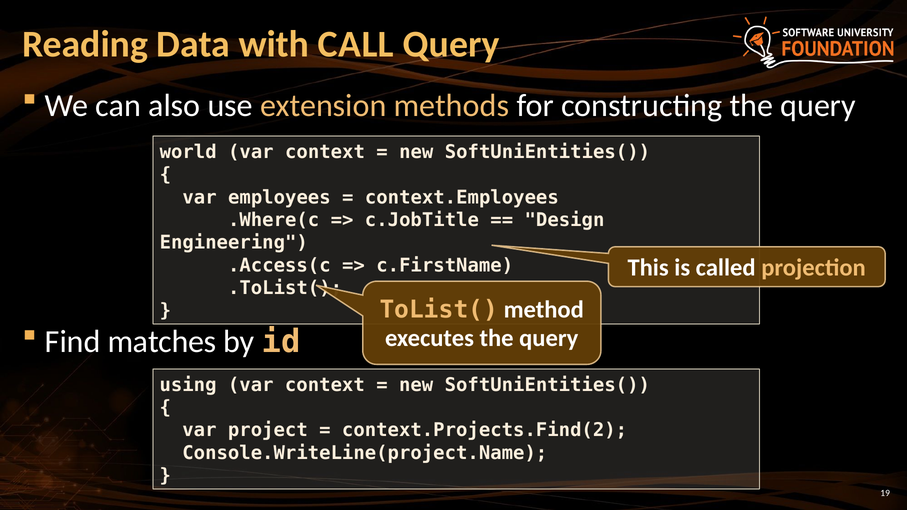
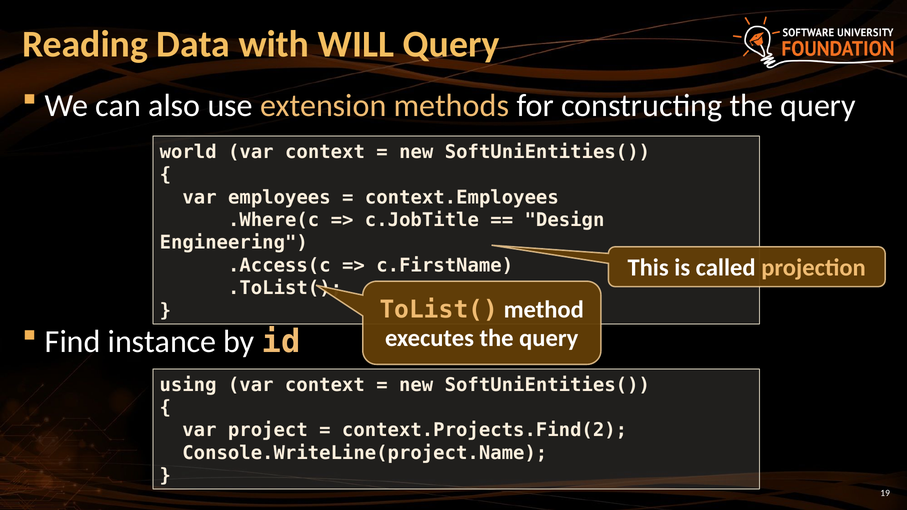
CALL: CALL -> WILL (356, 44)
matches: matches -> instance (162, 342)
